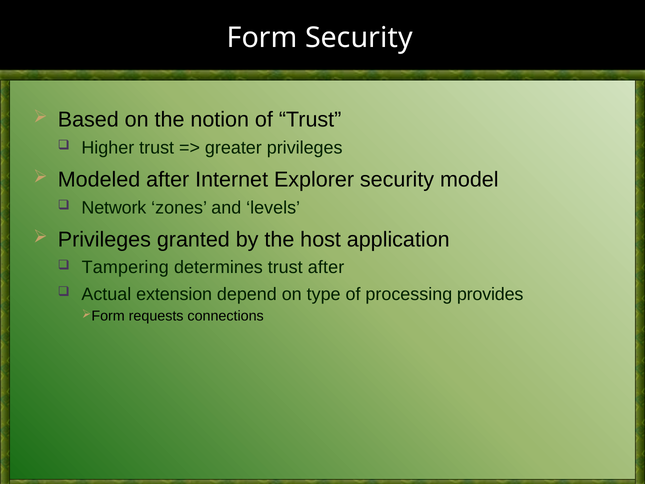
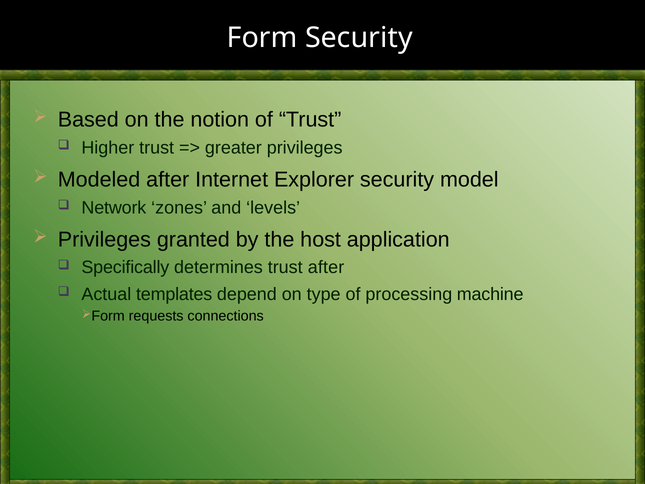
Tampering: Tampering -> Specifically (125, 267)
extension: extension -> templates (174, 294)
provides: provides -> machine (490, 294)
